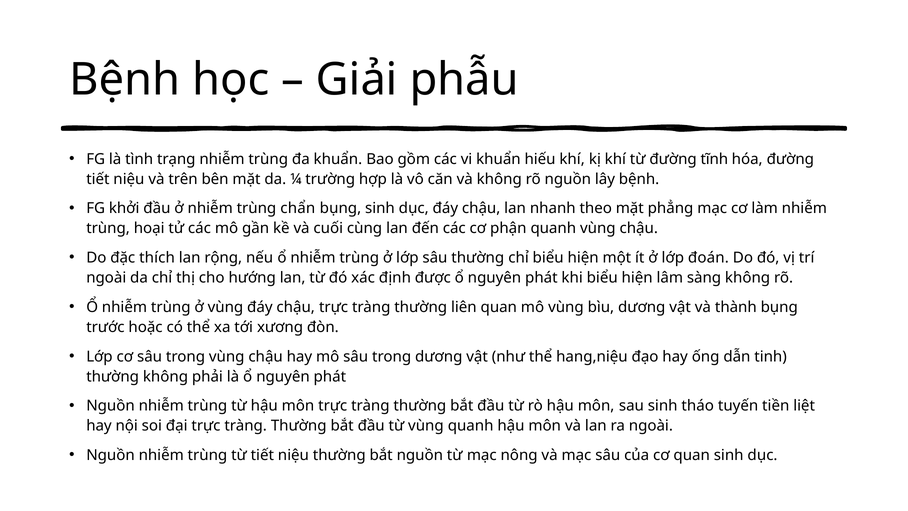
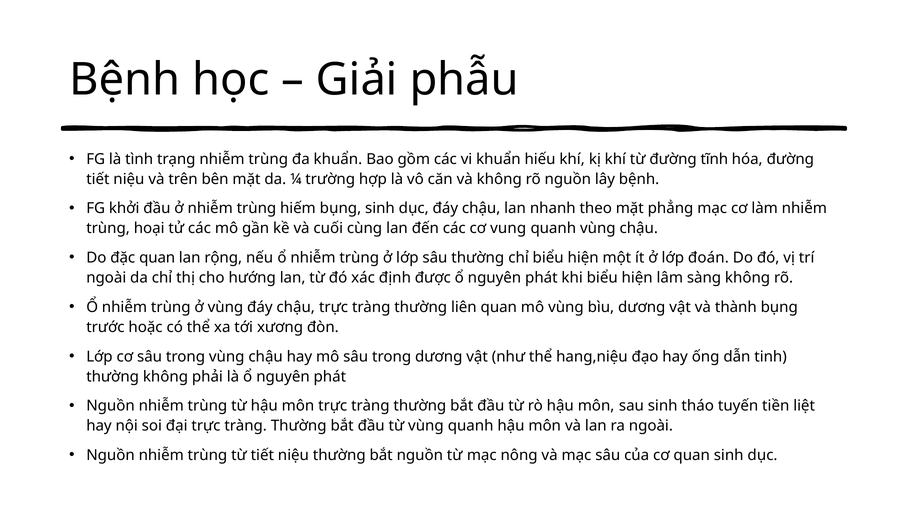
chẩn: chẩn -> hiếm (298, 208)
phận: phận -> vung (508, 228)
đặc thích: thích -> quan (157, 258)
